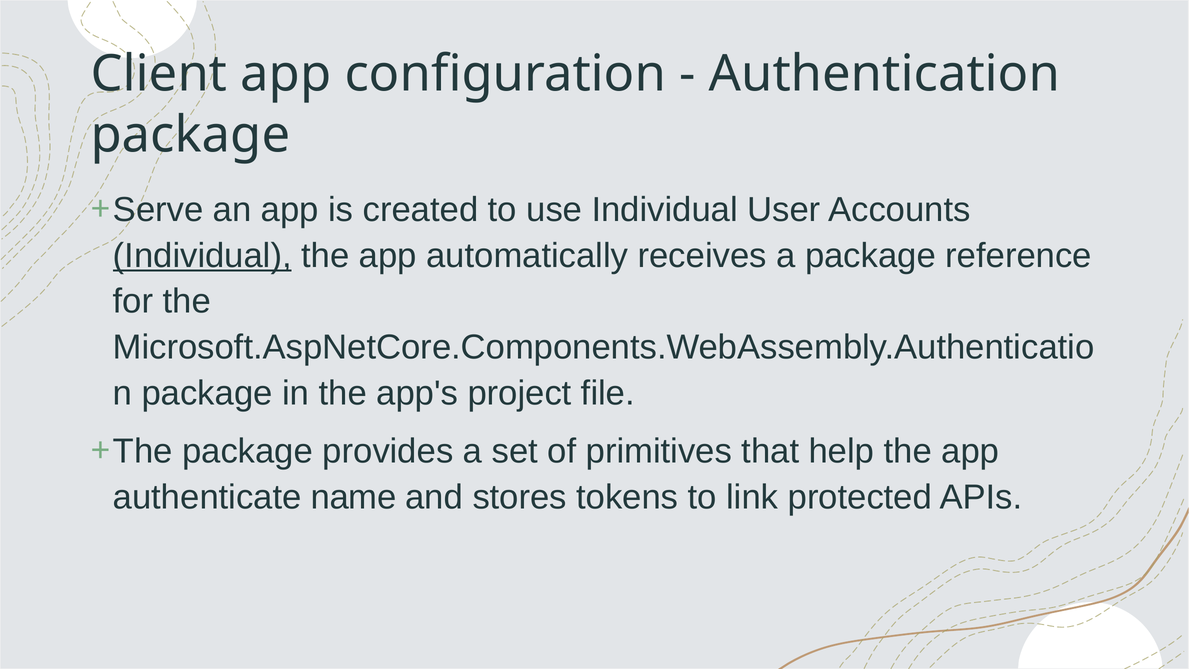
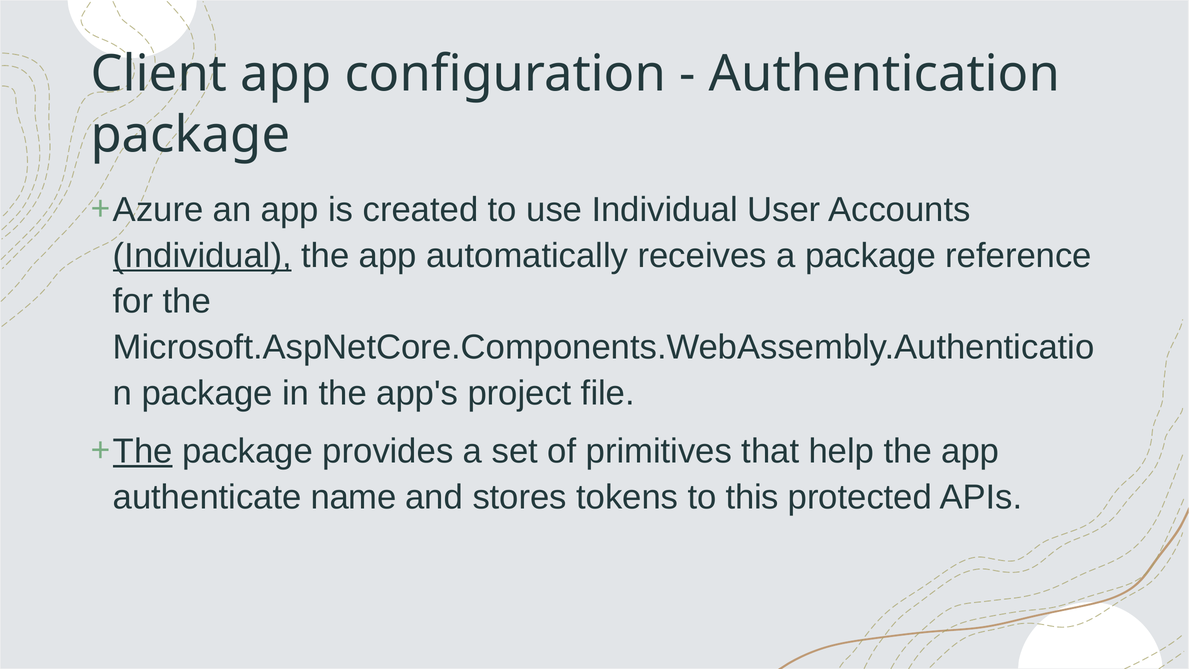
Serve: Serve -> Azure (158, 210)
The underline: none -> present (143, 451)
link: link -> this (752, 497)
